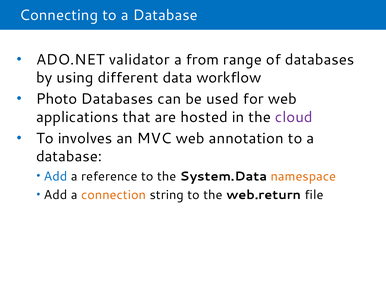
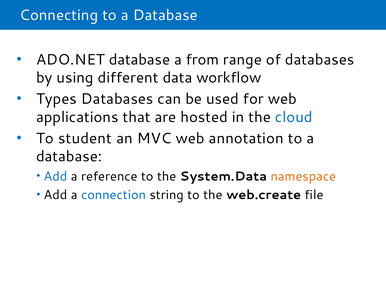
ADO.NET validator: validator -> database (139, 60)
Photo: Photo -> Types (56, 99)
cloud colour: purple -> blue (294, 117)
involves: involves -> student (85, 138)
connection colour: orange -> blue (114, 195)
web.return: web.return -> web.create (264, 195)
